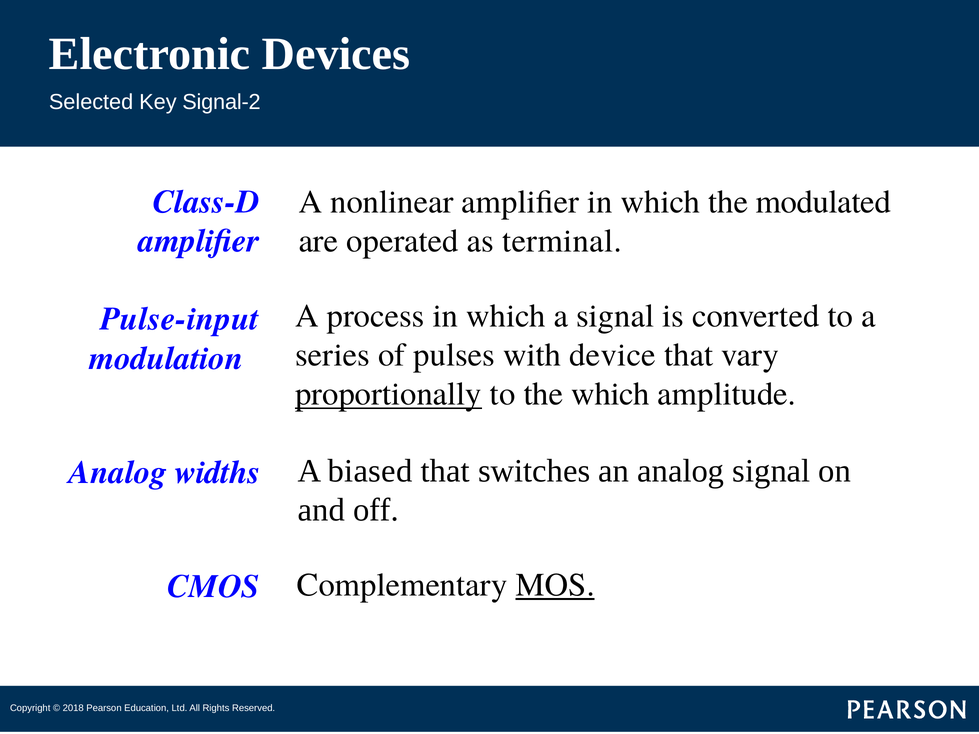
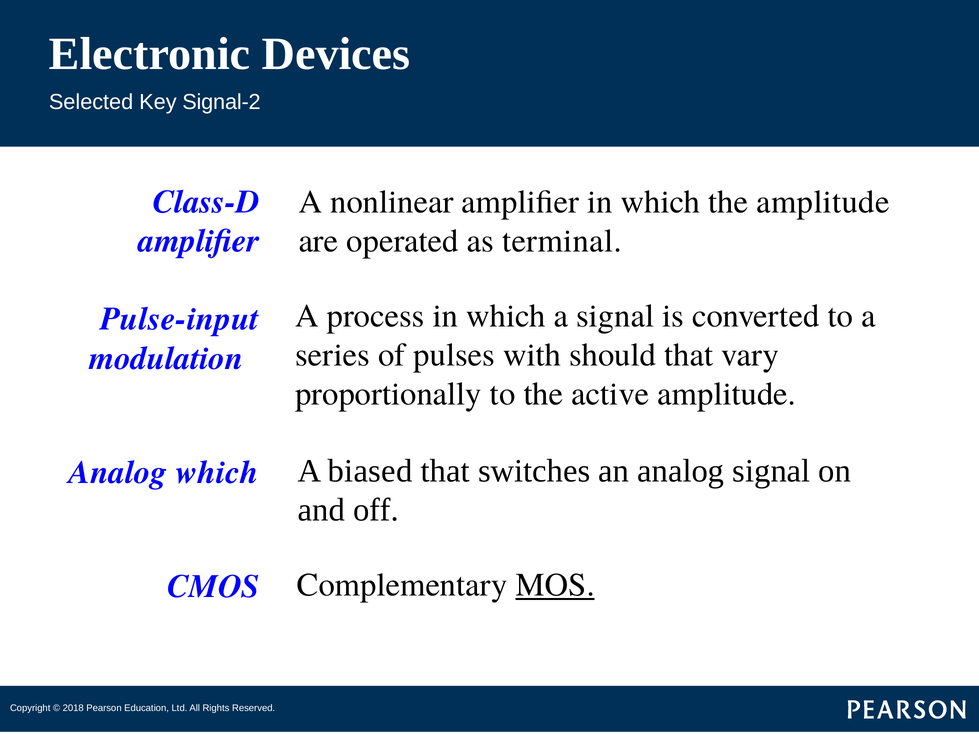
the modulated: modulated -> amplitude (823, 202)
device: device -> should (613, 355)
proportionally underline: present -> none (388, 394)
the which: which -> active (610, 394)
Analog widths: widths -> which (217, 473)
